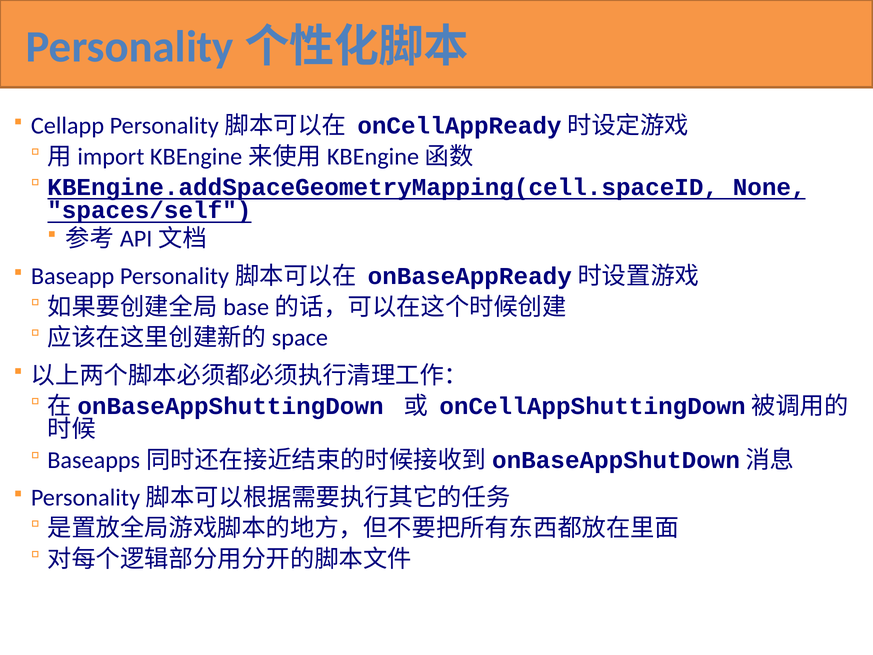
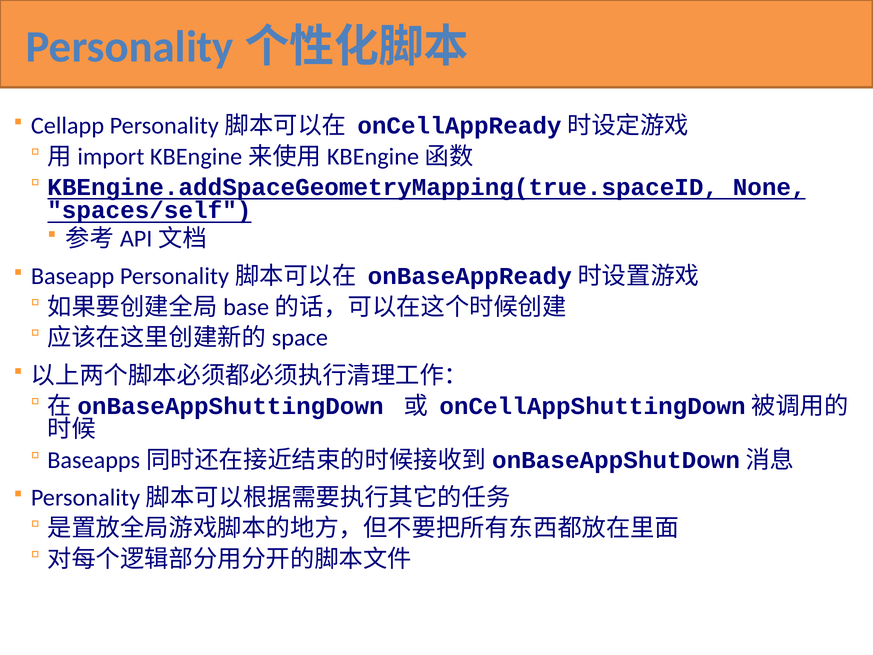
KBEngine.addSpaceGeometryMapping(cell.spaceID: KBEngine.addSpaceGeometryMapping(cell.spaceID -> KBEngine.addSpaceGeometryMapping(true.spaceID (383, 187)
